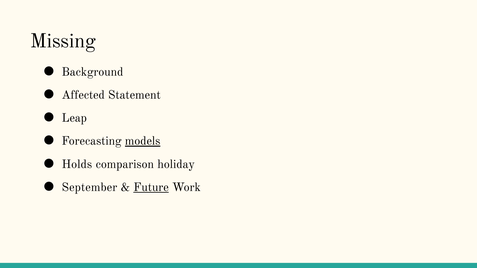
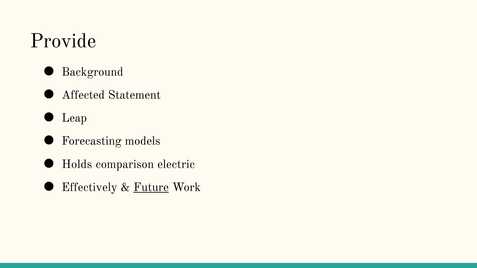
Missing: Missing -> Provide (63, 41)
models underline: present -> none (143, 141)
holiday: holiday -> electric (176, 164)
September: September -> Effectively (89, 187)
